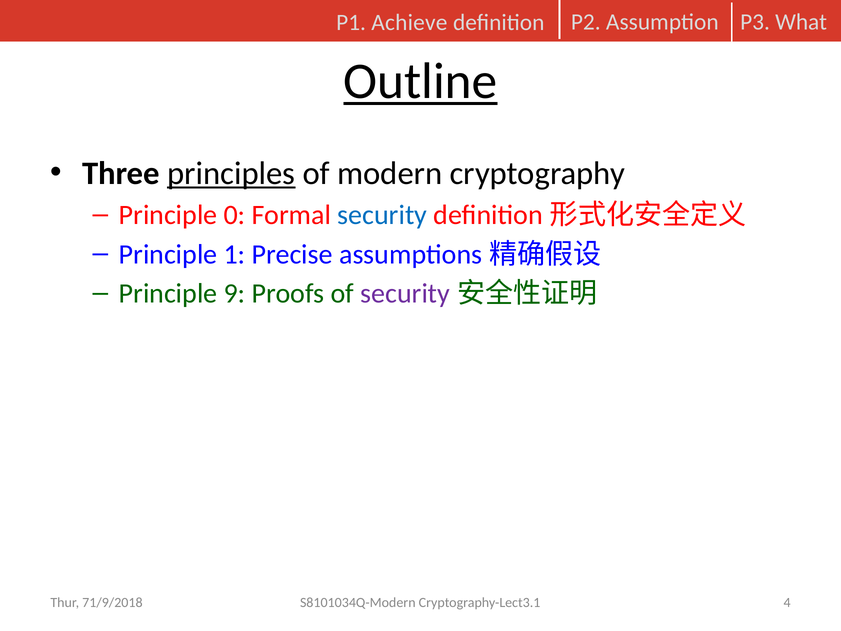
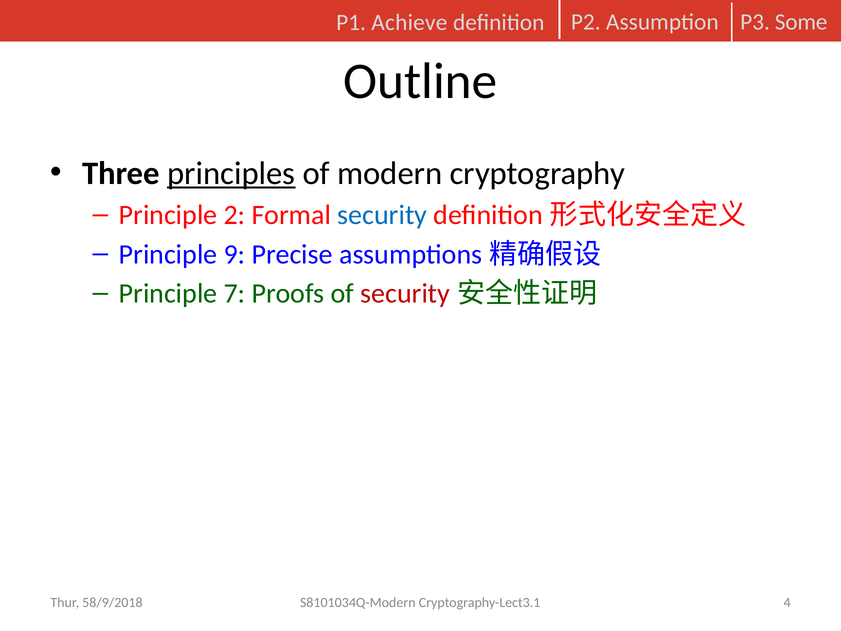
What: What -> Some (801, 22)
Outline underline: present -> none (420, 81)
0: 0 -> 2 (235, 215)
1: 1 -> 9 (235, 254)
9: 9 -> 7 (235, 293)
security colour: purple -> red (405, 293)
71/9/2018: 71/9/2018 -> 58/9/2018 (112, 602)
